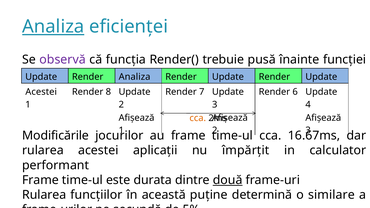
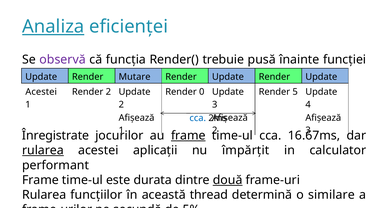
Render Analiza: Analiza -> Mutare (135, 77)
Render 8: 8 -> 2 (108, 92)
7: 7 -> 0 (202, 92)
6: 6 -> 5 (295, 92)
cca colour: orange -> blue (198, 118)
Modificările: Modificările -> Înregistrate (56, 136)
frame underline: none -> present (188, 136)
rularea underline: none -> present (43, 151)
puține: puține -> thread (209, 195)
